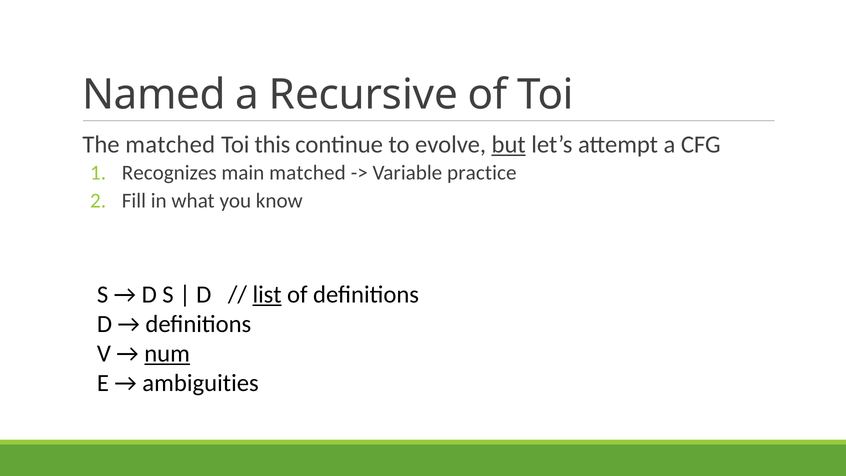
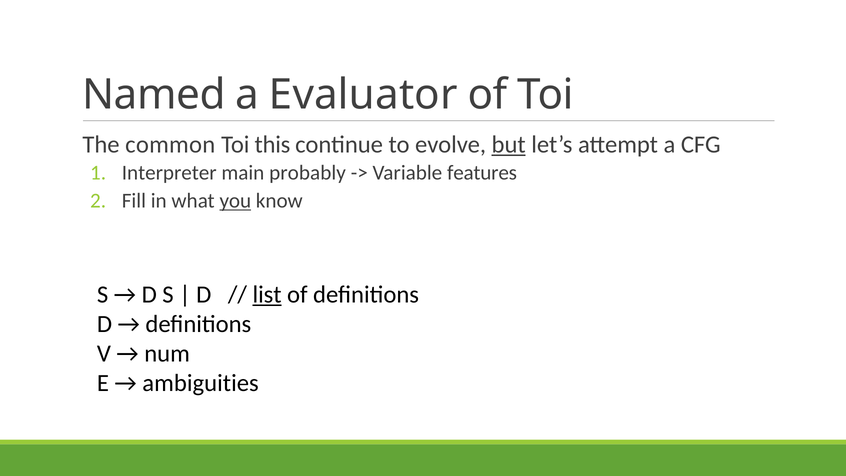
Recursive: Recursive -> Evaluator (363, 95)
The matched: matched -> common (170, 144)
Recognizes: Recognizes -> Interpreter (169, 173)
main matched: matched -> probably (308, 173)
practice: practice -> features (482, 173)
you underline: none -> present (235, 201)
num underline: present -> none (167, 354)
